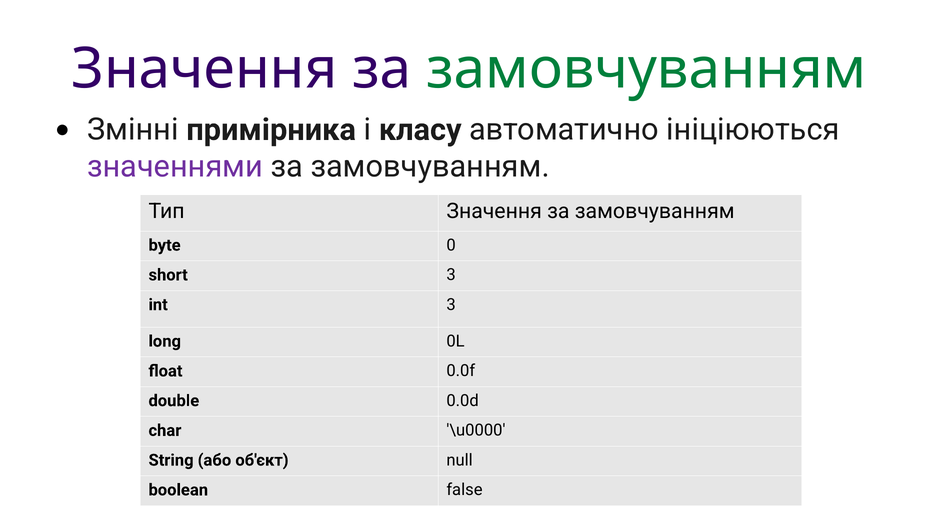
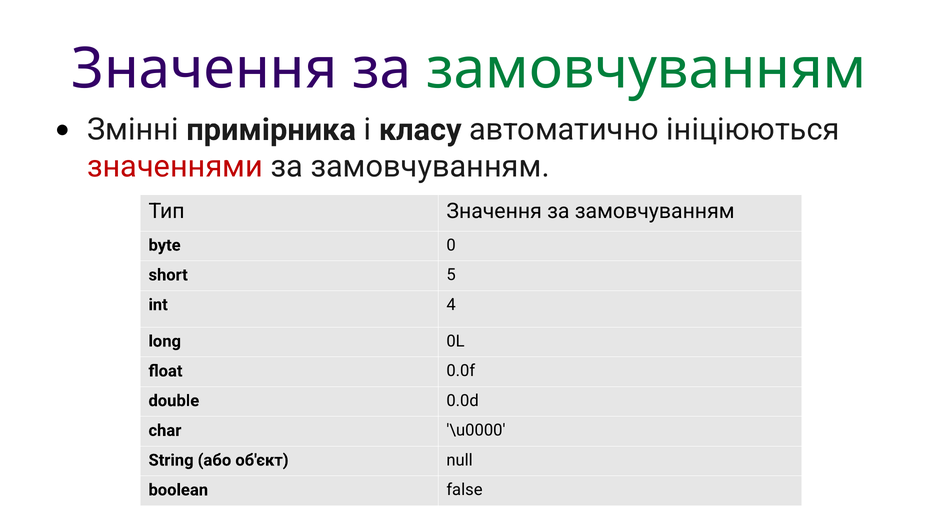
значеннями colour: purple -> red (175, 167)
short 3: 3 -> 5 (451, 275)
int 3: 3 -> 4 (451, 305)
